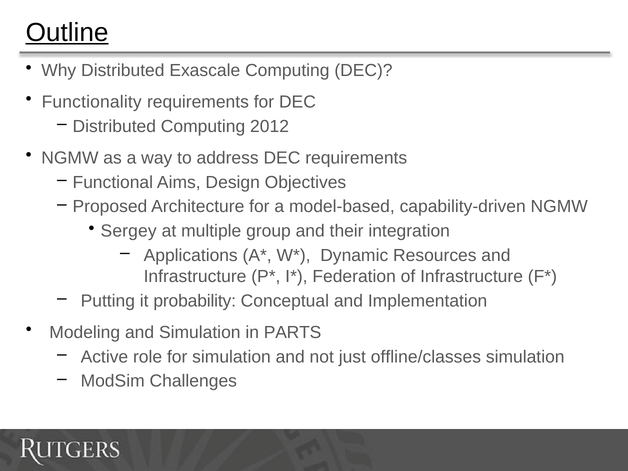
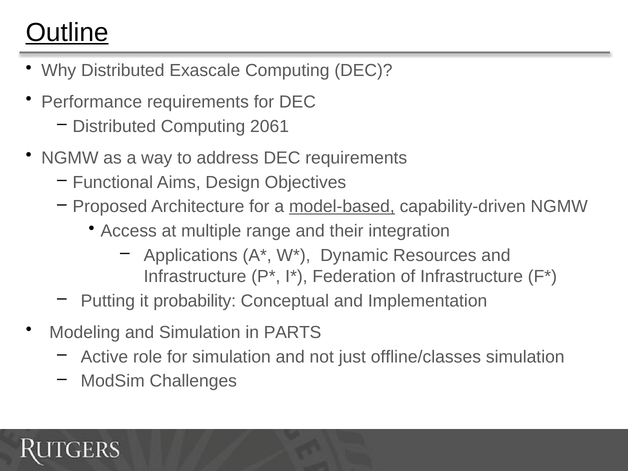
Functionality: Functionality -> Performance (92, 102)
2012: 2012 -> 2061 (270, 126)
model-based underline: none -> present (342, 207)
Sergey: Sergey -> Access (129, 231)
group: group -> range (268, 231)
